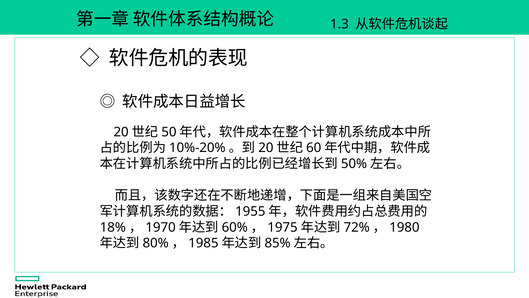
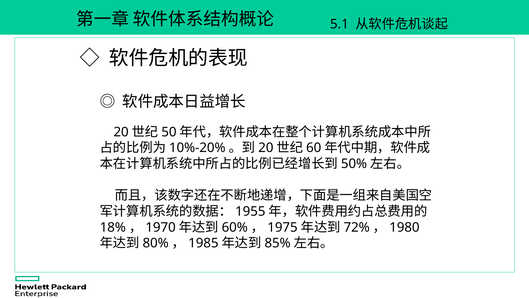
1.3: 1.3 -> 5.1 (339, 24)
